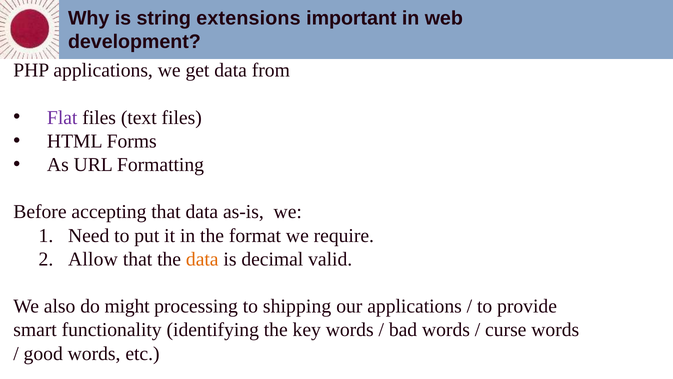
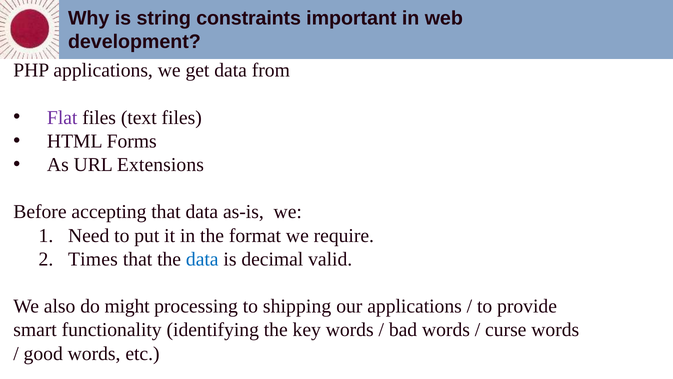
extensions: extensions -> constraints (249, 18)
Formatting: Formatting -> Extensions (160, 165)
Allow: Allow -> Times (93, 259)
data colour: orange -> blue (202, 259)
